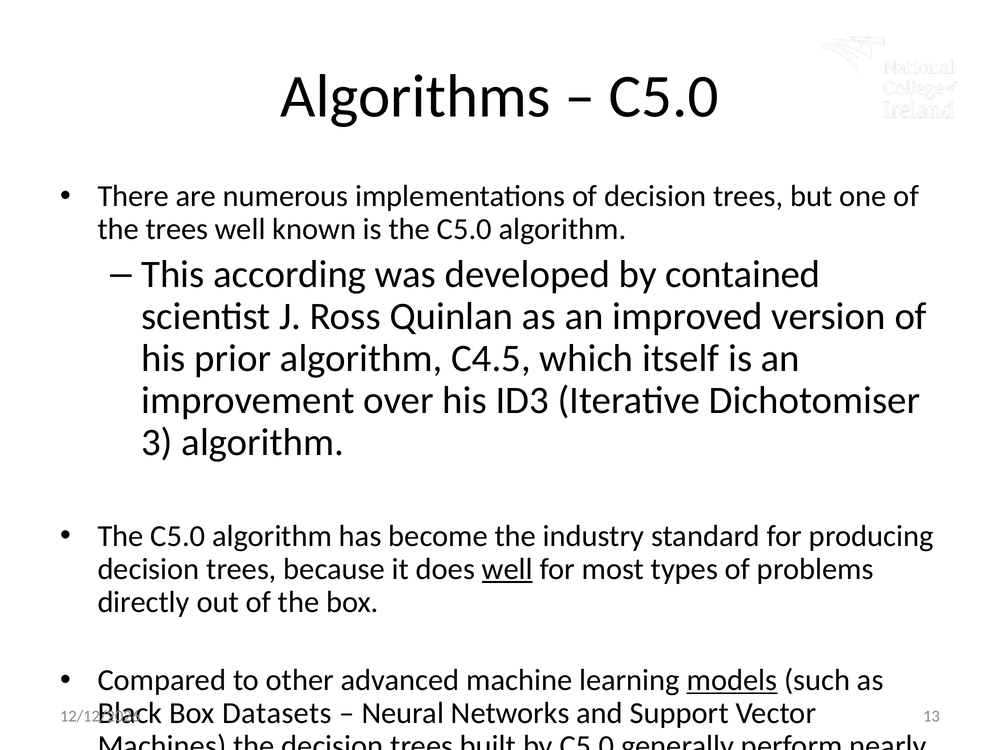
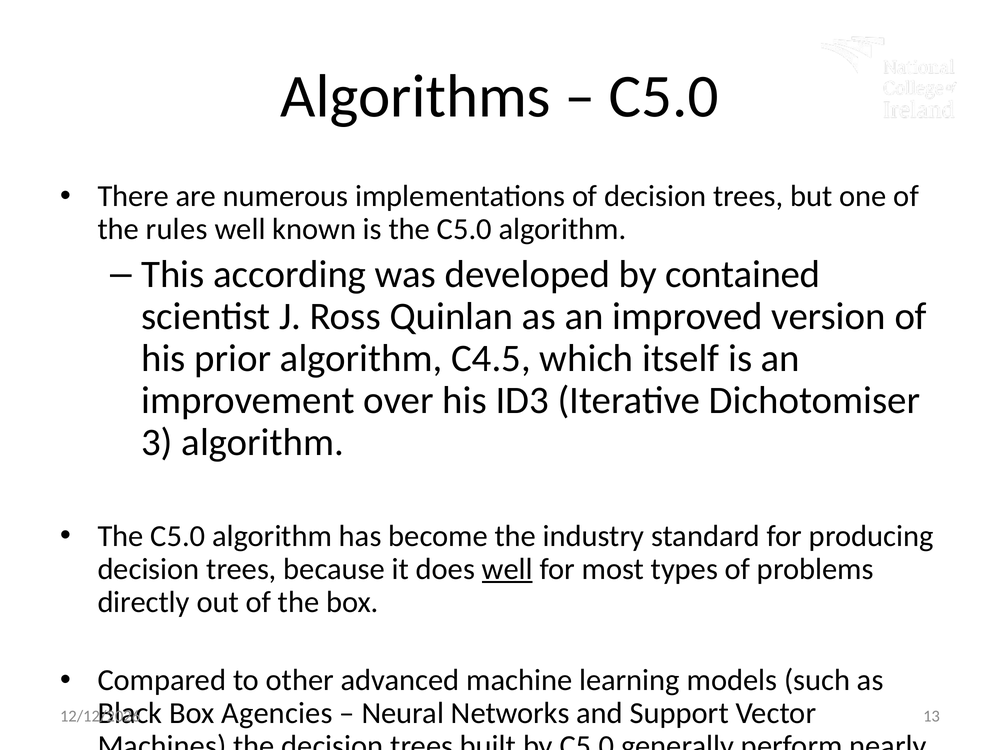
the trees: trees -> rules (177, 229)
models underline: present -> none (732, 680)
Datasets: Datasets -> Agencies (277, 713)
